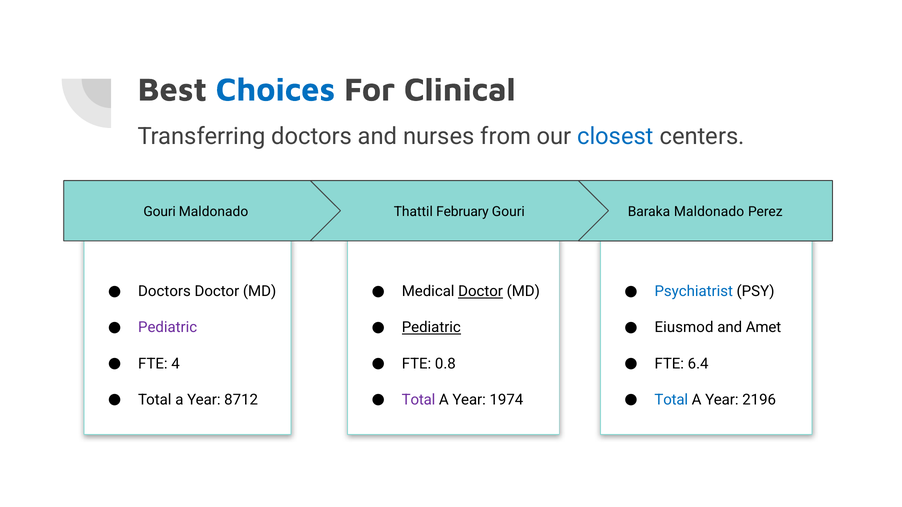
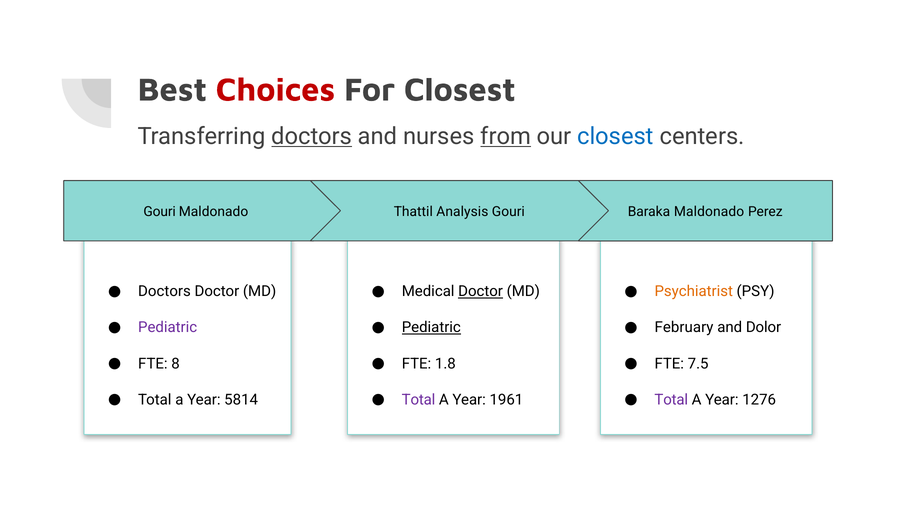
Choices colour: blue -> red (275, 90)
For Clinical: Clinical -> Closest (460, 90)
doctors underline: none -> present (312, 136)
from underline: none -> present (506, 136)
February: February -> Analysis (462, 212)
Psychiatrist colour: blue -> orange (694, 292)
Eiusmod: Eiusmod -> February (684, 328)
Amet: Amet -> Dolor (763, 328)
4: 4 -> 8 (175, 364)
0.8: 0.8 -> 1.8 (445, 364)
6.4: 6.4 -> 7.5 (698, 364)
8712: 8712 -> 5814 (241, 400)
1974: 1974 -> 1961 (506, 400)
Total colour: blue -> purple (671, 400)
2196: 2196 -> 1276 (759, 400)
